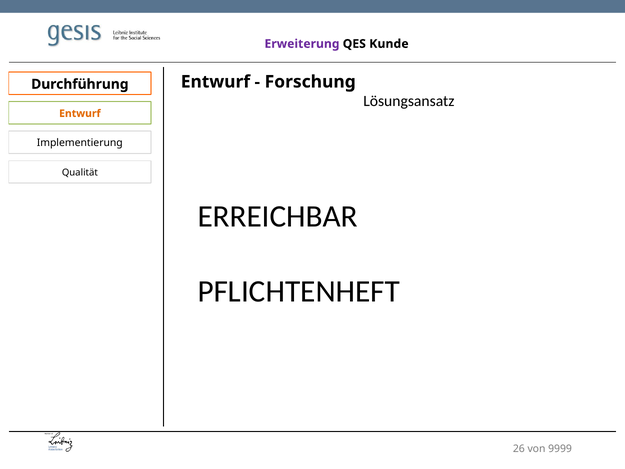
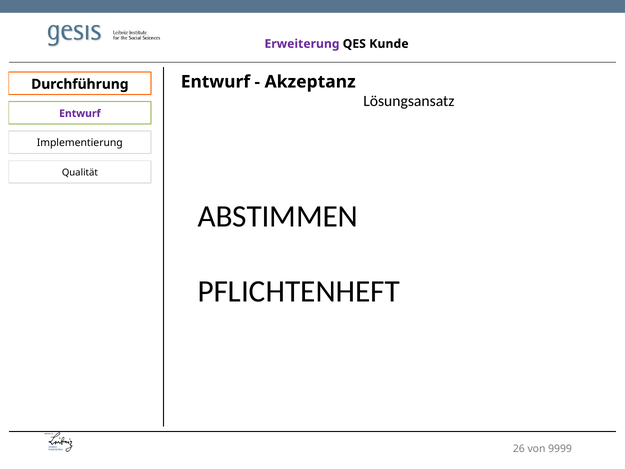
Forschung: Forschung -> Akzeptanz (310, 82)
Entwurf colour: orange -> purple (80, 113)
ERREICHBAR: ERREICHBAR -> ABSTIMMEN (278, 216)
